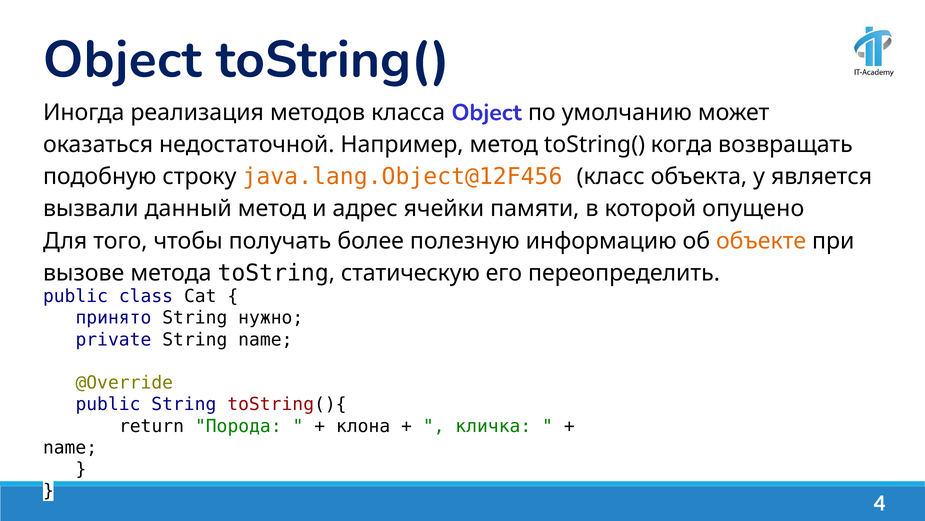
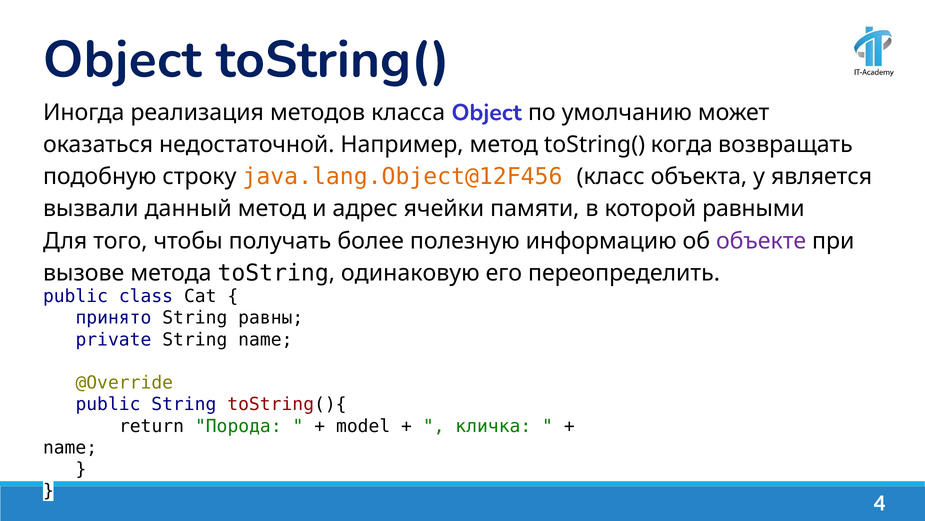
опущено: опущено -> равными (753, 208)
объекте colour: orange -> purple (761, 241)
статическую: статическую -> одинаковую (410, 273)
нужно: нужно -> равны (271, 318)
клона: клона -> model (363, 426)
